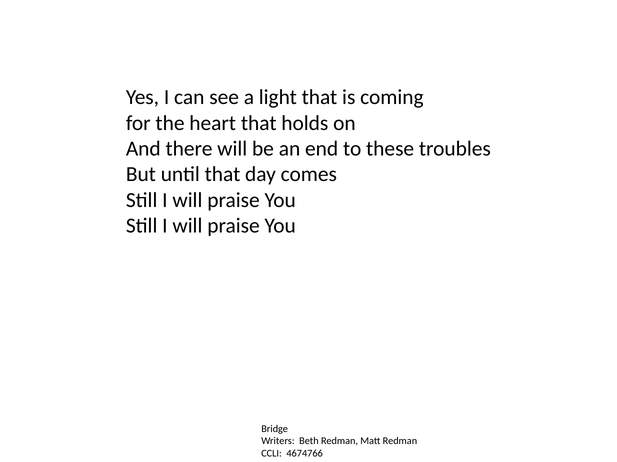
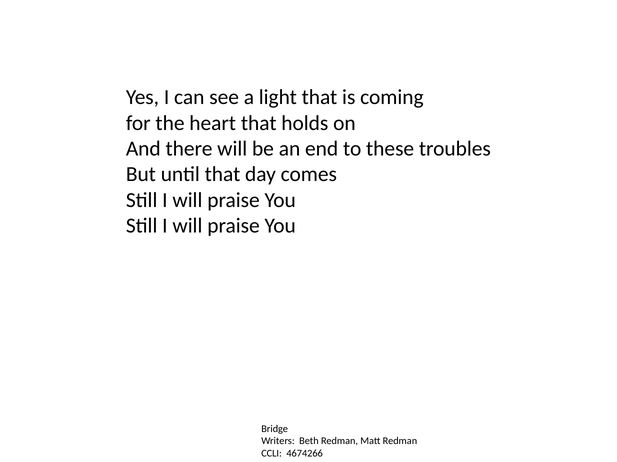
4674766: 4674766 -> 4674266 (305, 454)
